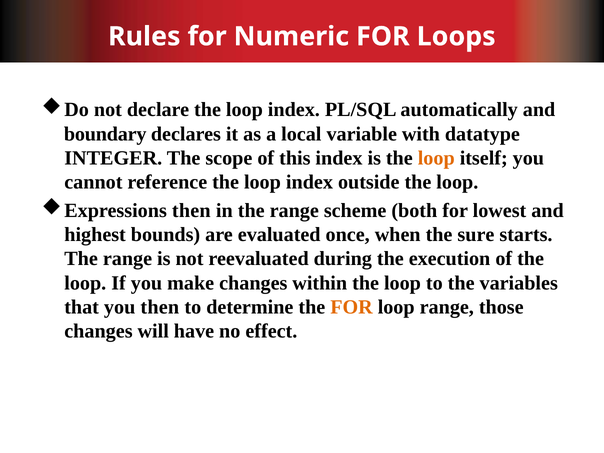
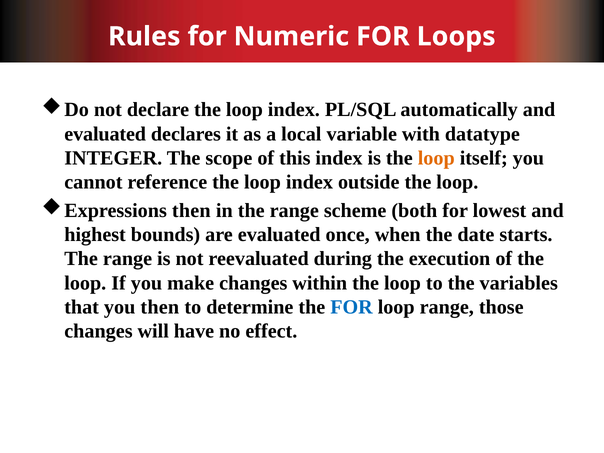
boundary: boundary -> evaluated (105, 134)
sure: sure -> date (476, 235)
FOR colour: orange -> blue (351, 307)
